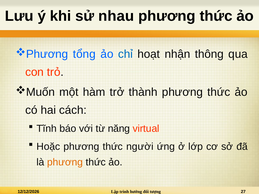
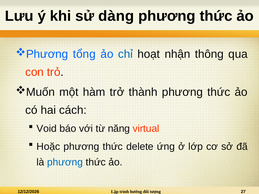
nhau: nhau -> dàng (116, 16)
Tĩnh: Tĩnh -> Void (47, 129)
người: người -> delete (140, 147)
phương colour: orange -> blue (65, 162)
